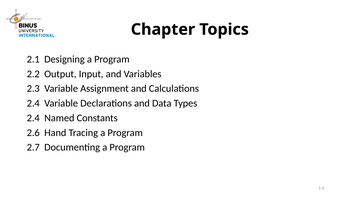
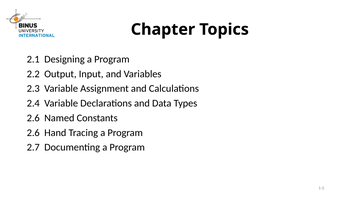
2.4: 2.4 -> 2.6 (33, 118)
